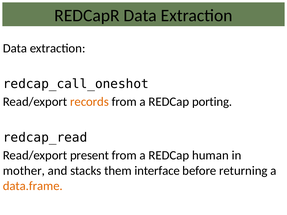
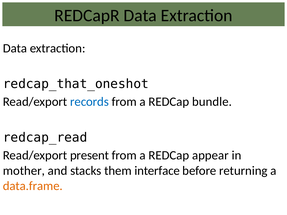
redcap_call_oneshot: redcap_call_oneshot -> redcap_that_oneshot (76, 84)
records colour: orange -> blue (89, 102)
porting: porting -> bundle (212, 102)
human: human -> appear (210, 156)
